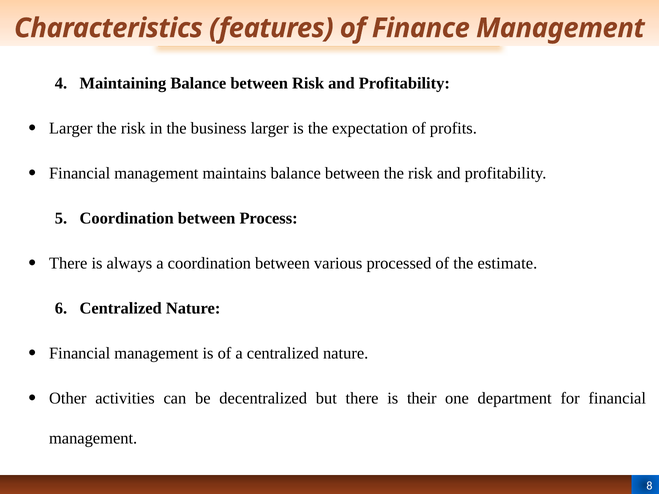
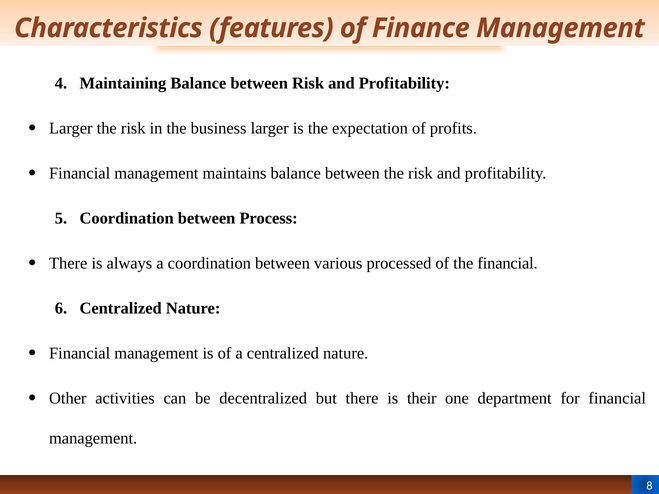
the estimate: estimate -> financial (508, 264)
